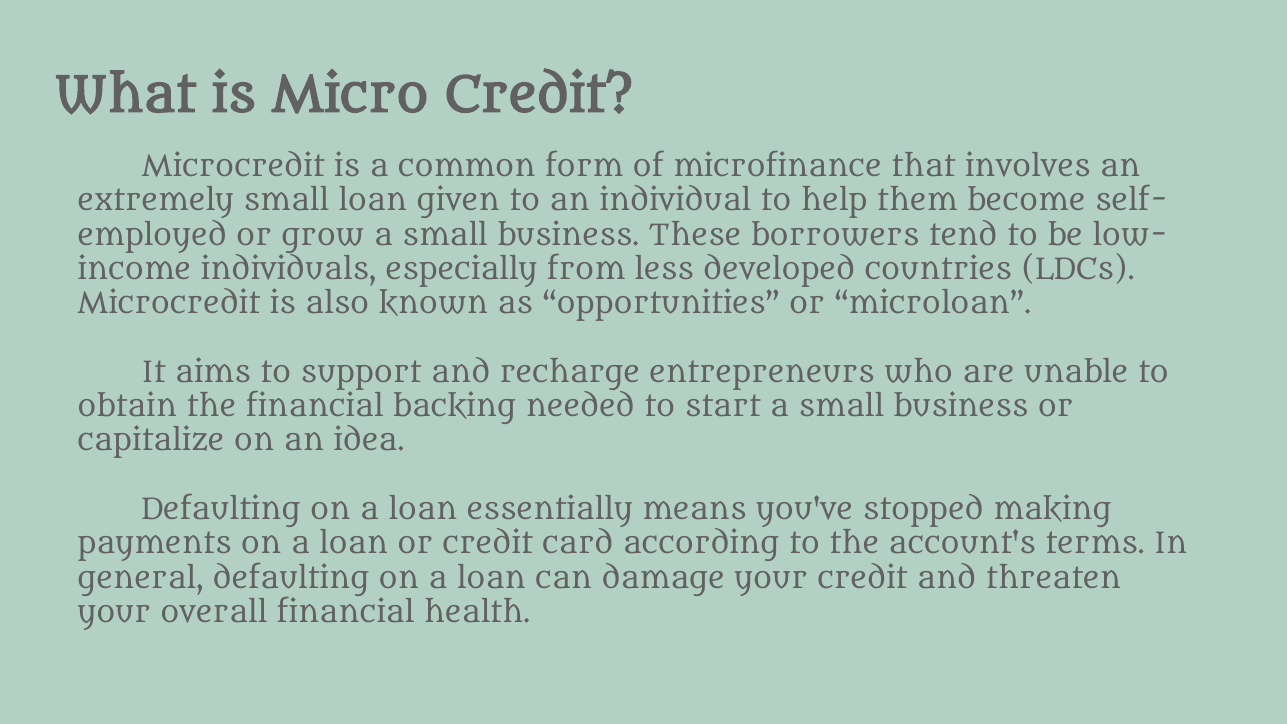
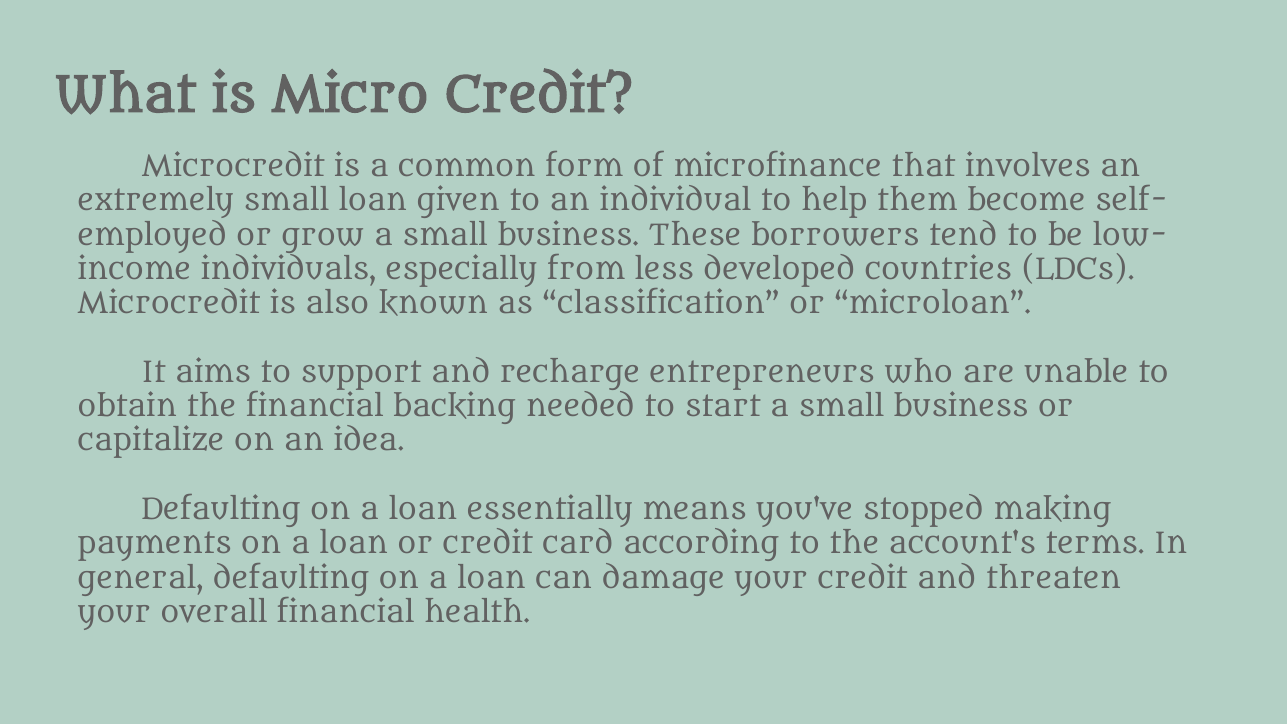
opportunities: opportunities -> classification (661, 304)
